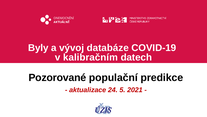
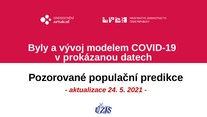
databáze: databáze -> modelem (108, 48)
kalibračním: kalibračním -> prokázanou (90, 57)
